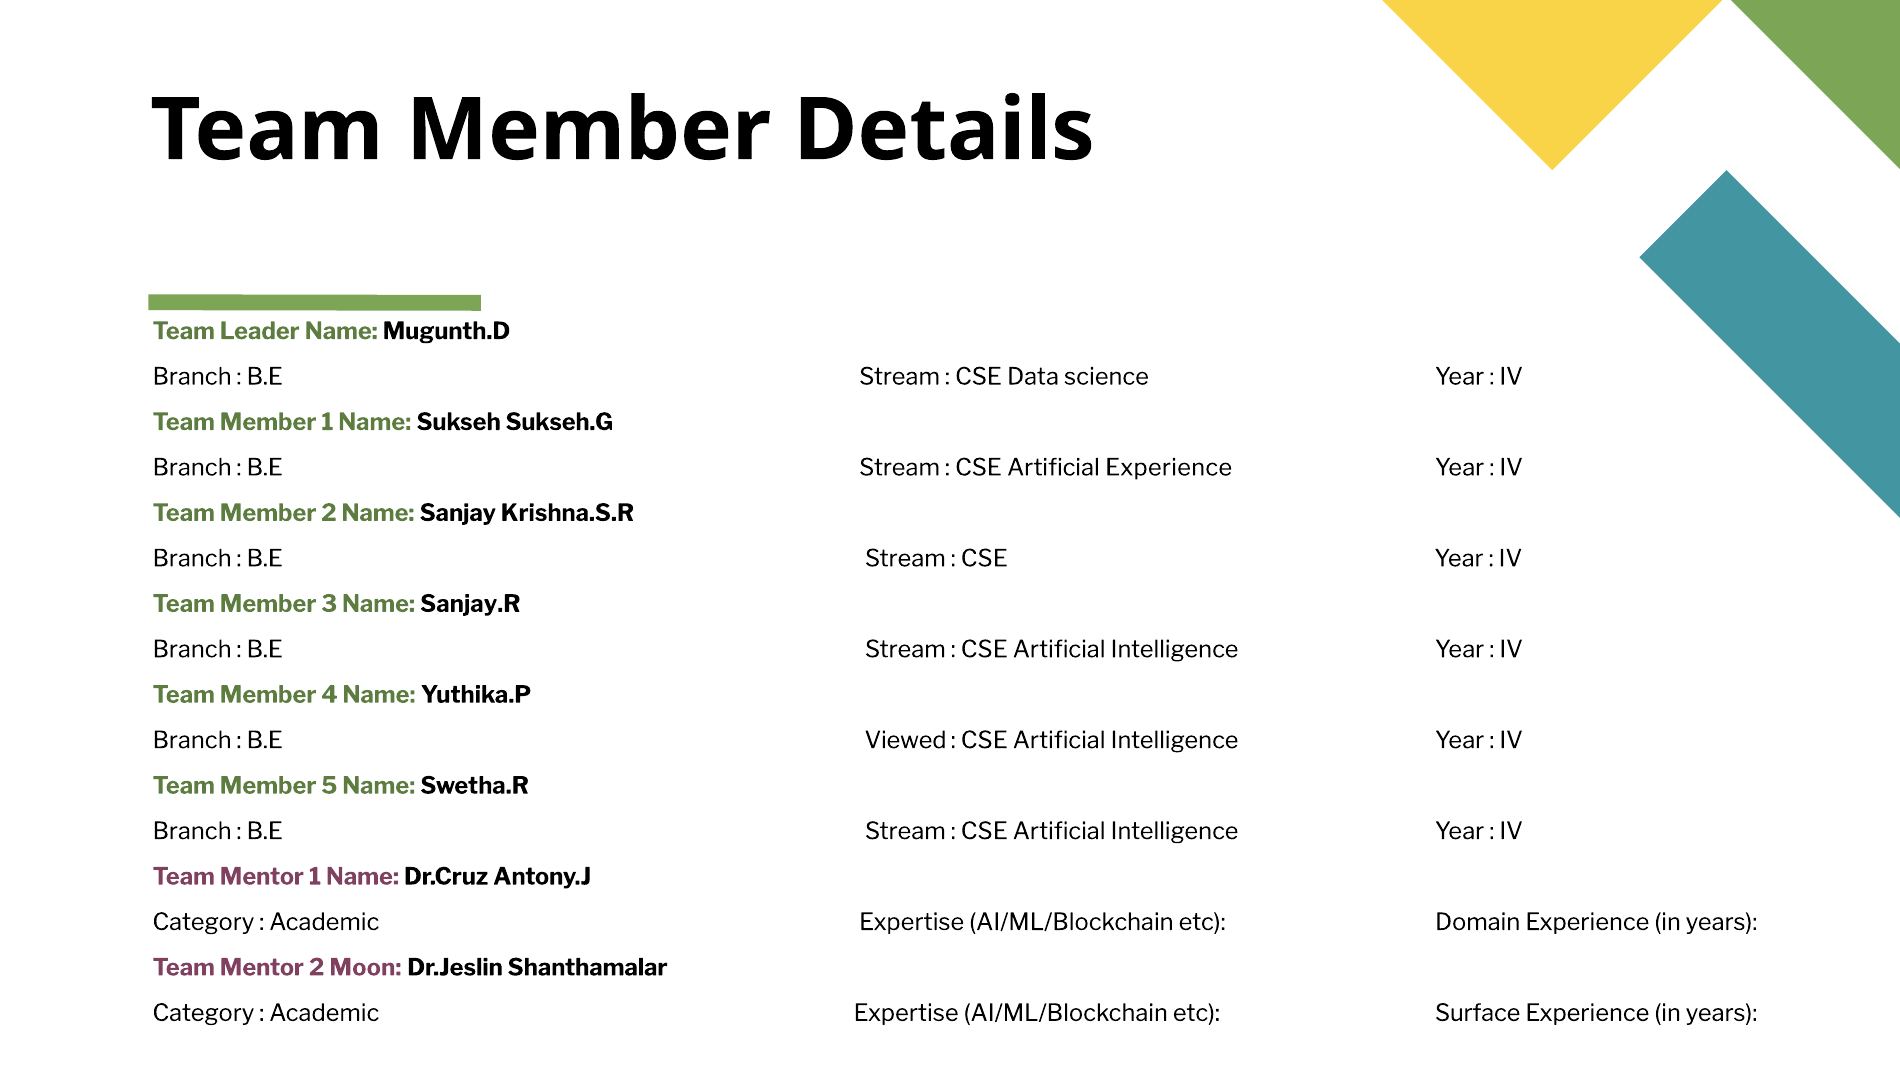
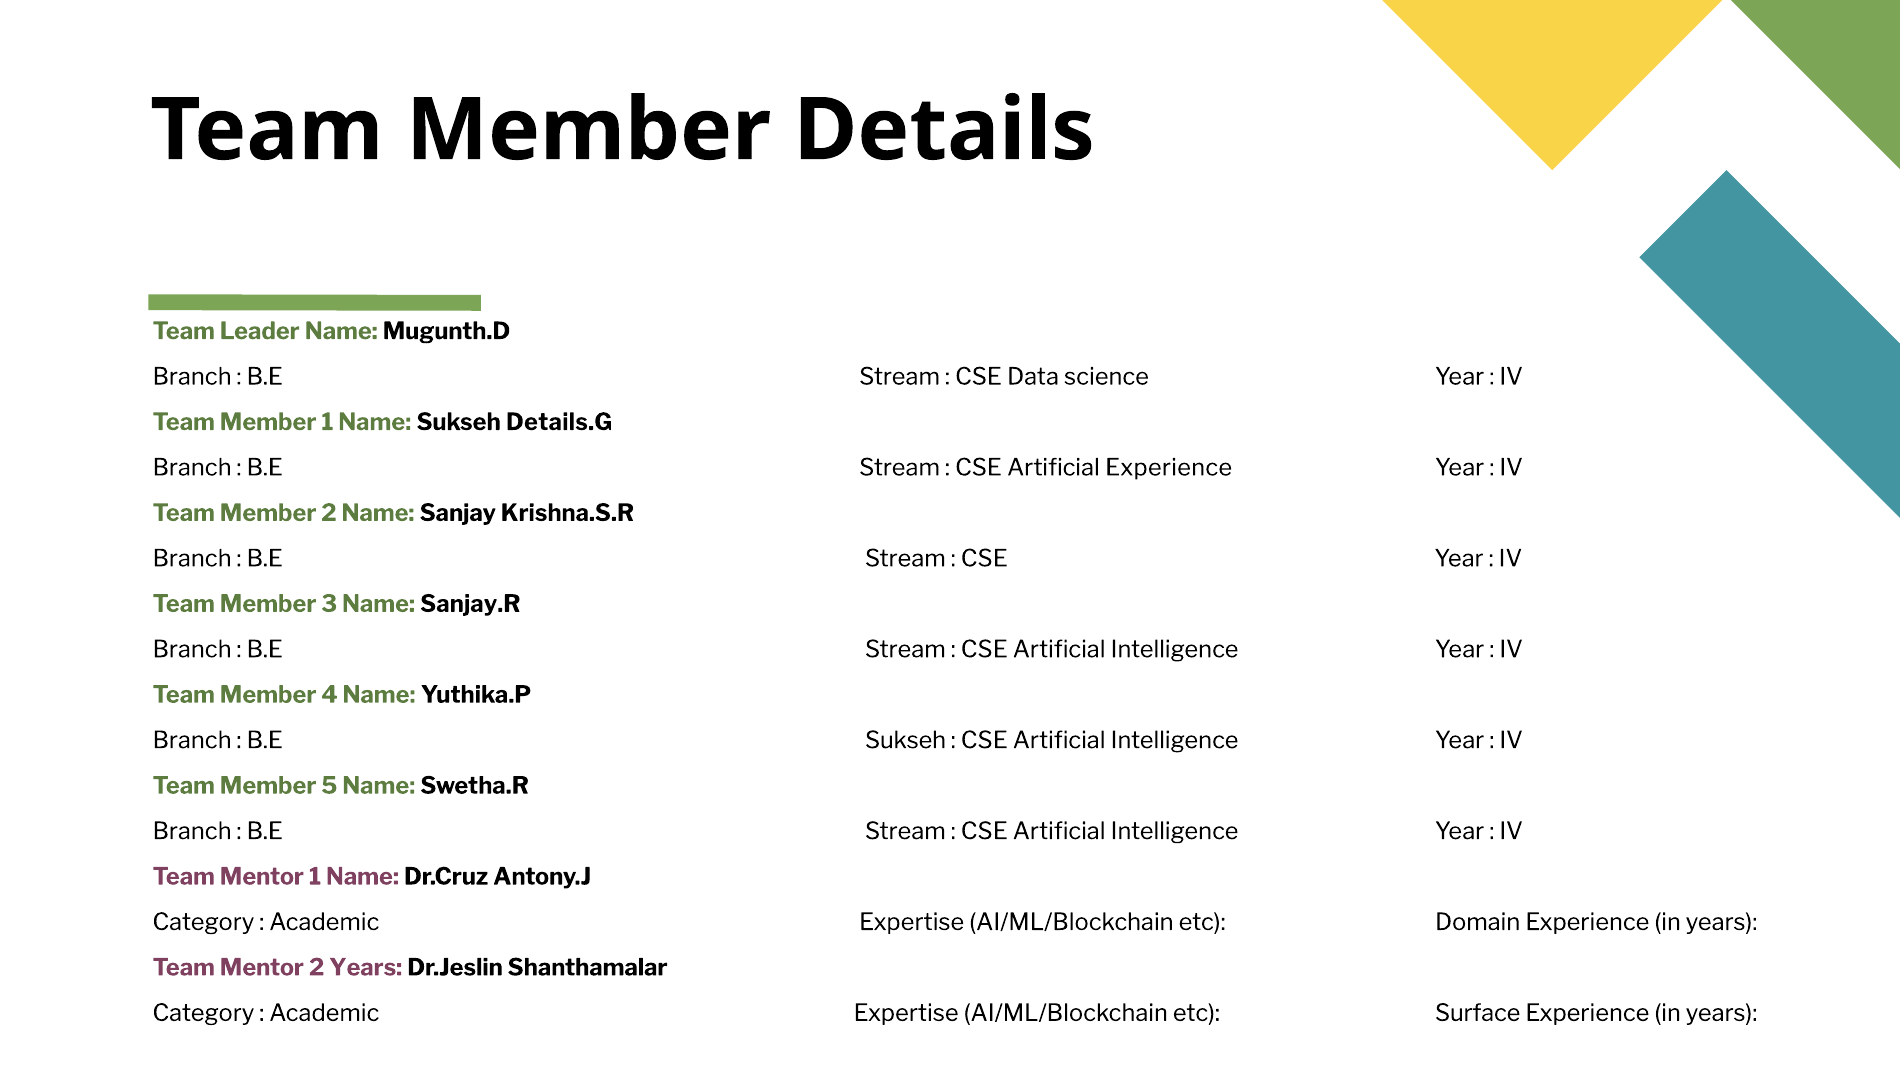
Sukseh.G: Sukseh.G -> Details.G (559, 422)
B.E Viewed: Viewed -> Sukseh (905, 740)
2 Moon: Moon -> Years (366, 967)
